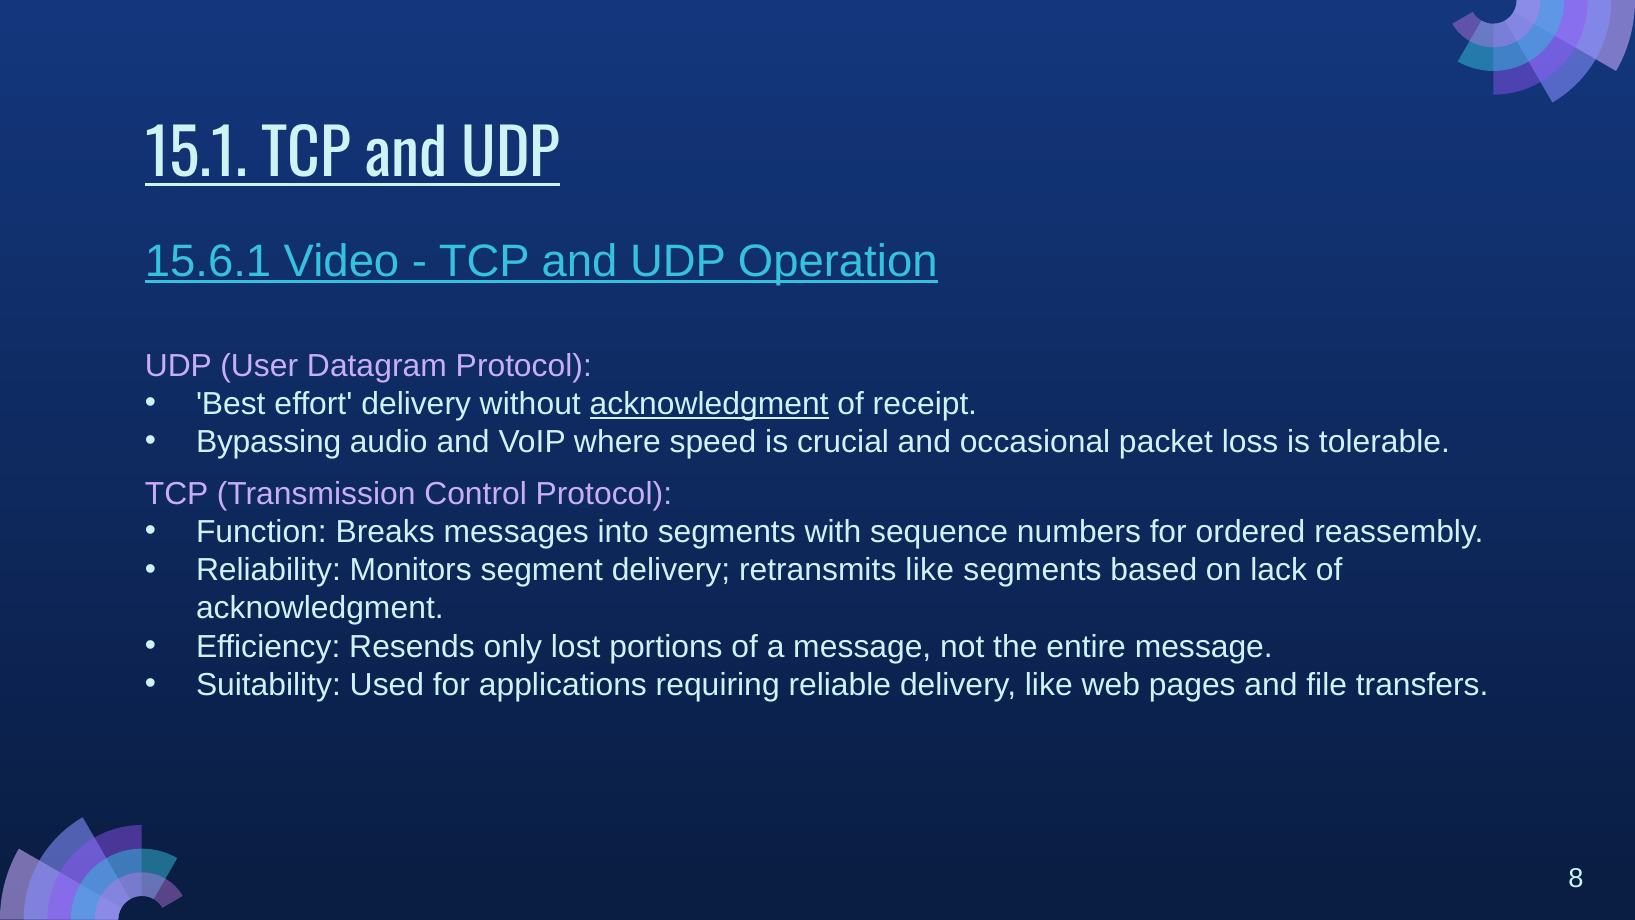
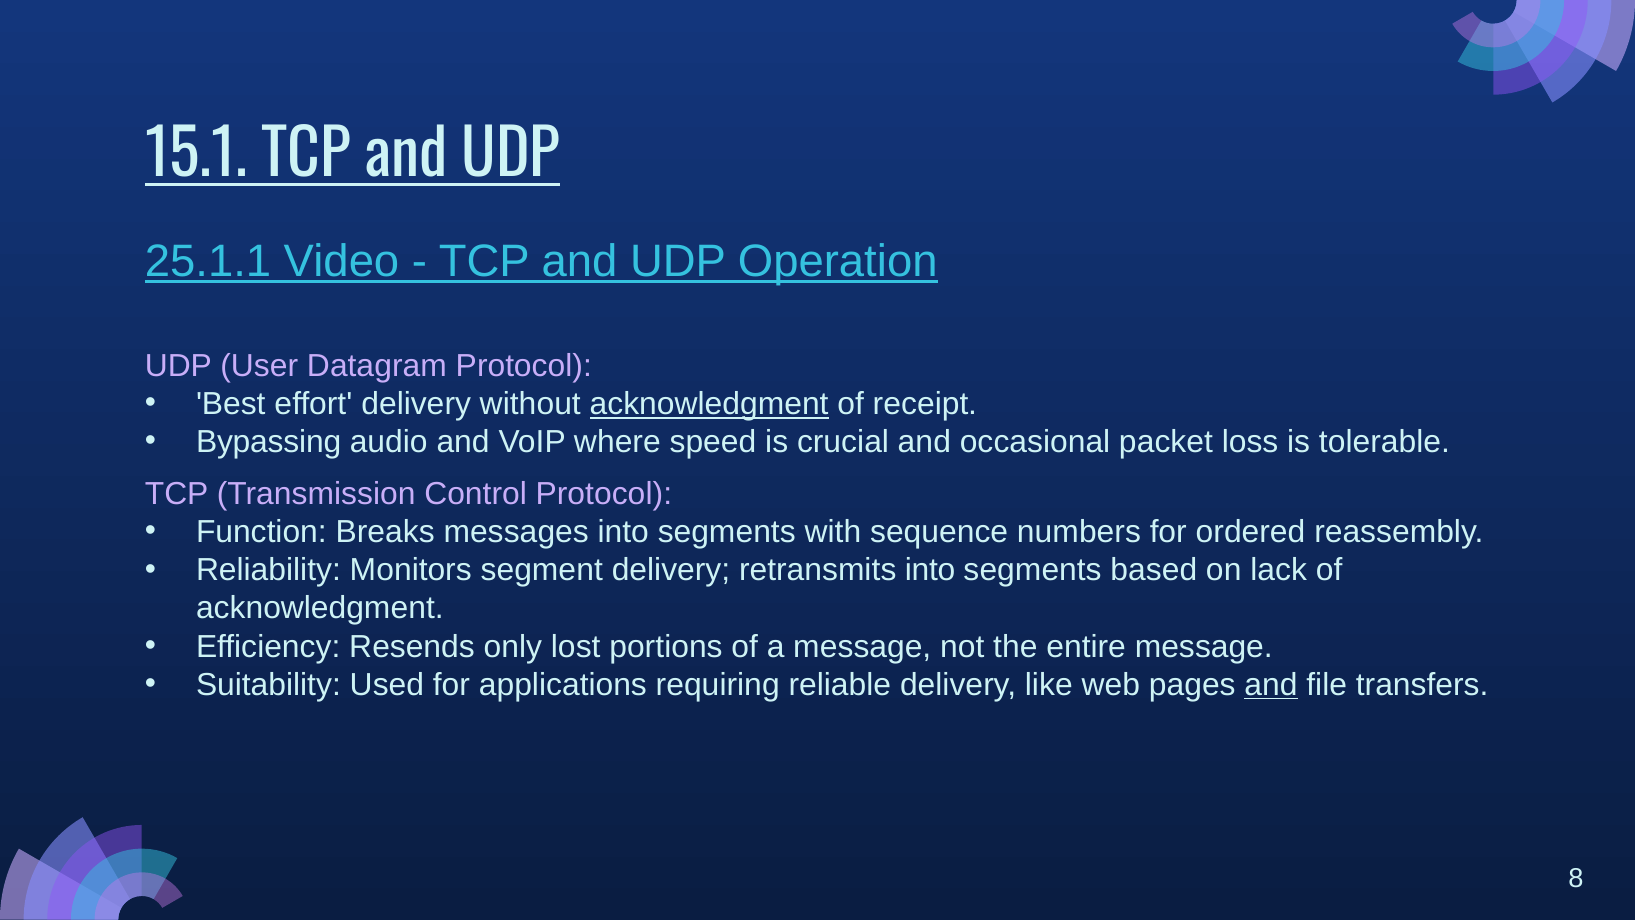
15.6.1: 15.6.1 -> 25.1.1 (208, 261)
retransmits like: like -> into (930, 570)
and underline: none -> present (1271, 685)
